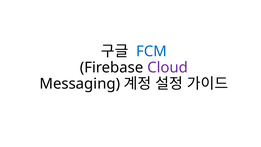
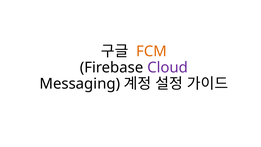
FCM colour: blue -> orange (152, 51)
